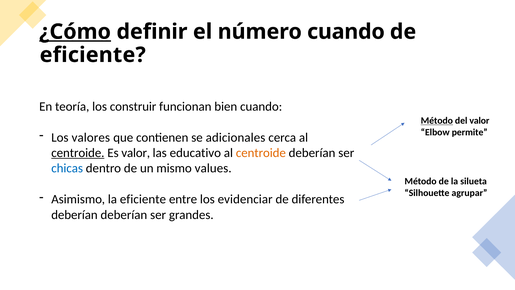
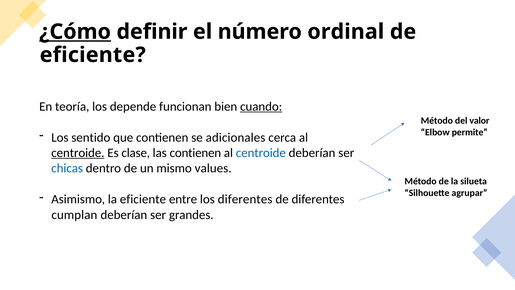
número cuando: cuando -> ordinal (346, 32)
construir: construir -> depende (133, 106)
cuando underline: none -> present (261, 106)
Método underline: present -> none (437, 121)
valores: valores -> sentido (91, 137)
Es valor: valor -> clase (136, 153)
las educativo: educativo -> contienen (195, 153)
centroide colour: orange -> blue (261, 153)
los evidenciar: evidenciar -> diferentes (245, 199)
deberían: deberían -> cumplan (74, 215)
